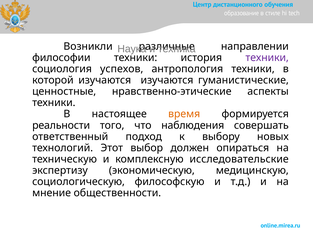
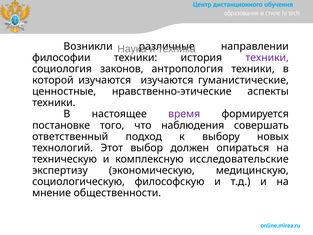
успехов: успехов -> законов (122, 69)
время colour: orange -> purple (184, 114)
реальности: реальности -> постановке (61, 125)
